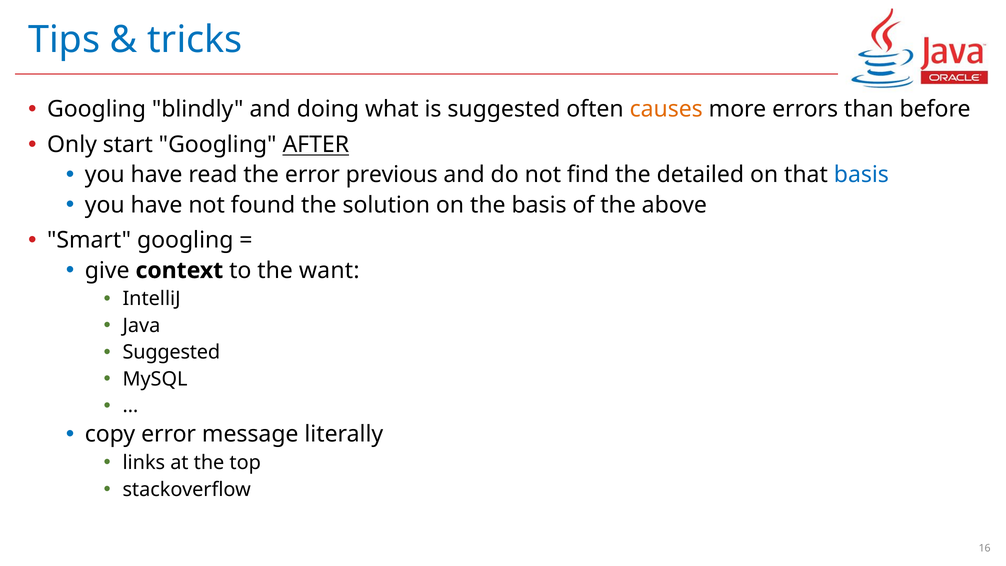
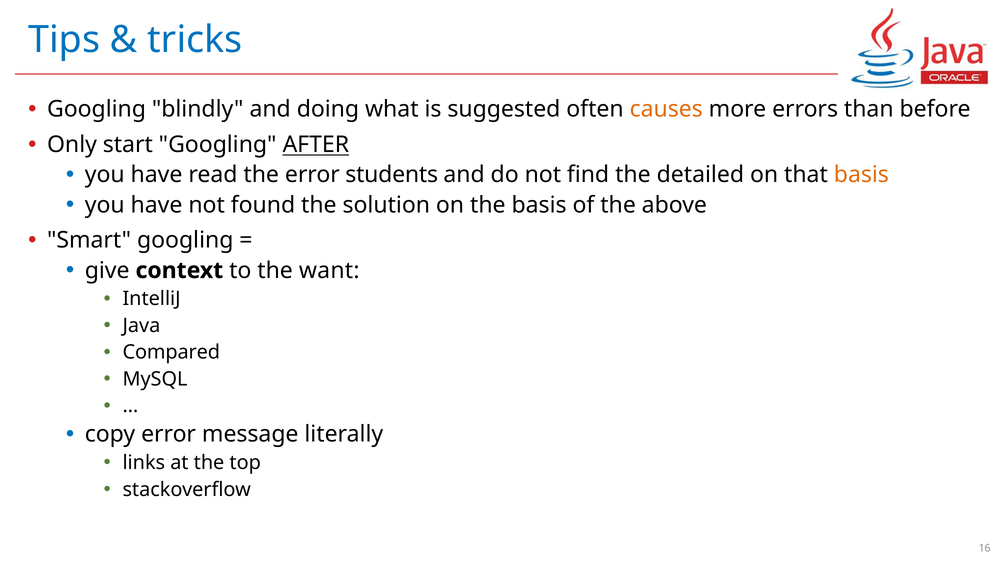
previous: previous -> students (392, 175)
basis colour: blue -> orange (861, 175)
Suggested: Suggested -> Compared (171, 352)
